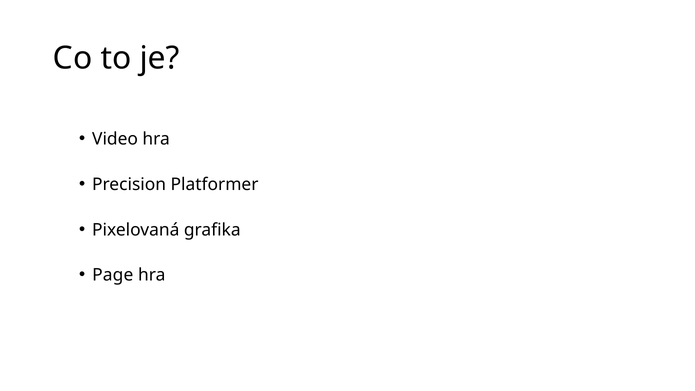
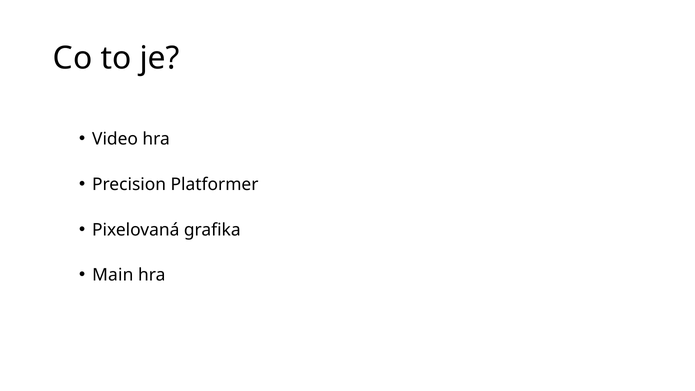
Page: Page -> Main (113, 275)
